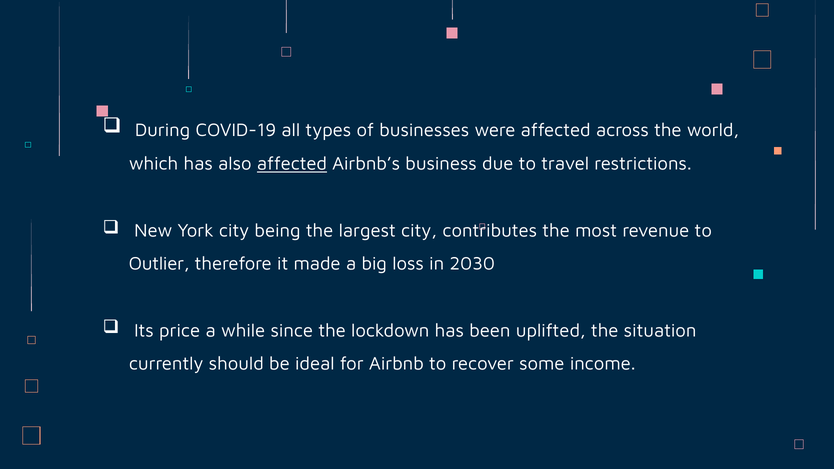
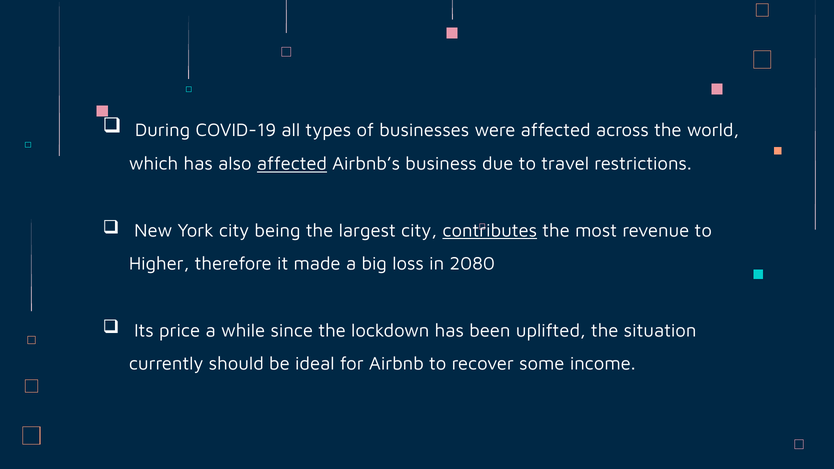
contributes underline: none -> present (490, 231)
Outlier: Outlier -> Higher (159, 264)
2030: 2030 -> 2080 (472, 264)
